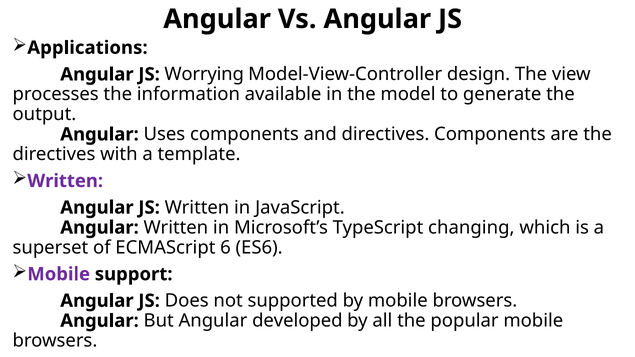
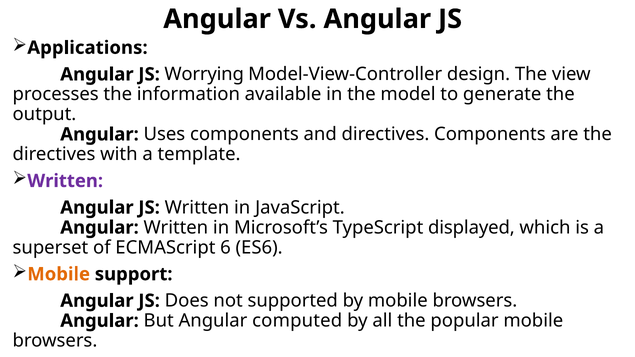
changing: changing -> displayed (471, 228)
Mobile colour: purple -> orange (59, 274)
developed: developed -> computed (297, 321)
